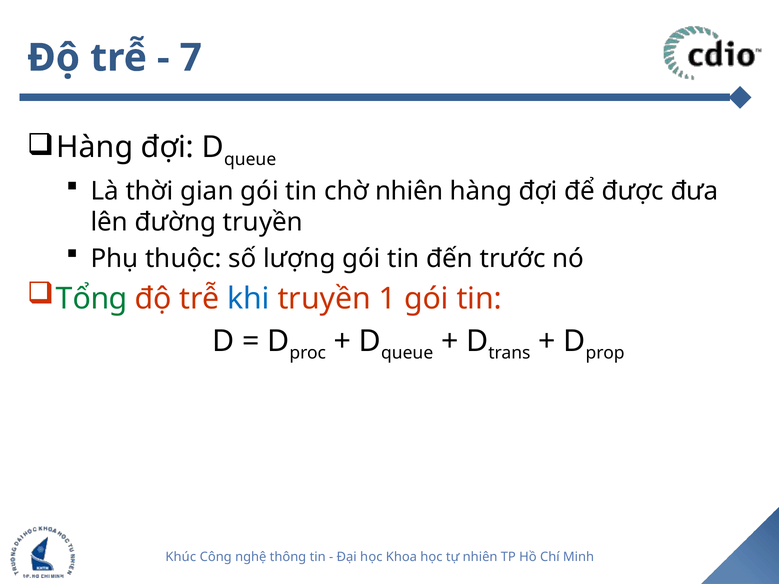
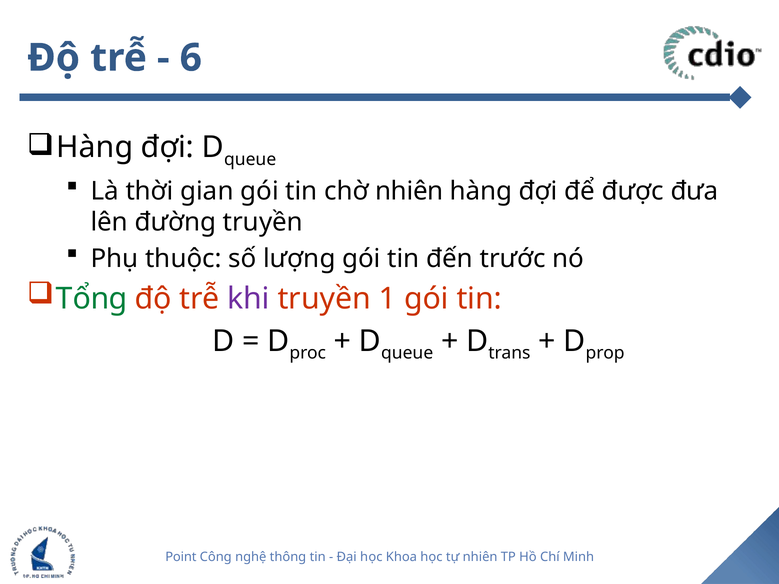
7: 7 -> 6 (191, 58)
khi colour: blue -> purple (248, 299)
Khúc: Khúc -> Point (181, 557)
